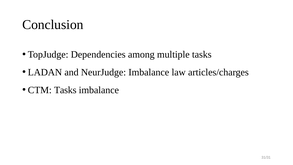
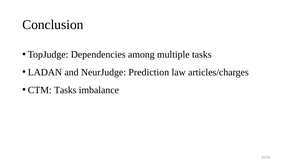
NeurJudge Imbalance: Imbalance -> Prediction (149, 72)
